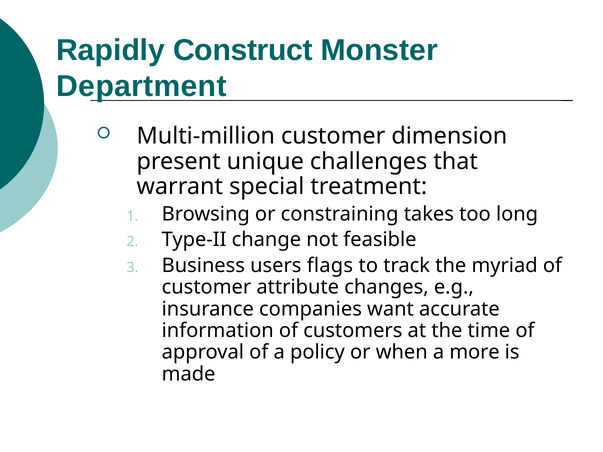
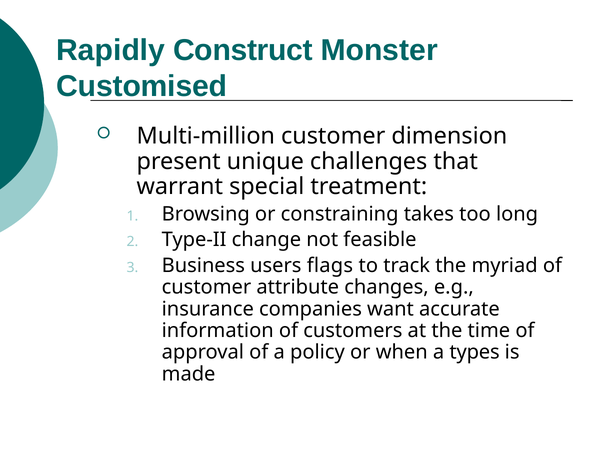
Department: Department -> Customised (142, 87)
more: more -> types (475, 352)
